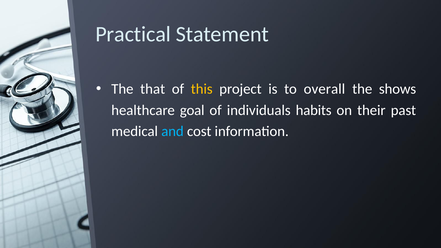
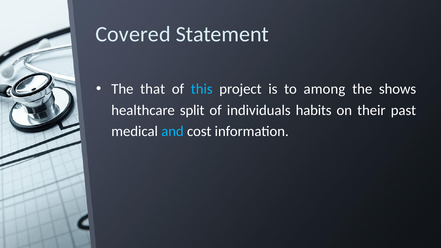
Practical: Practical -> Covered (133, 34)
this colour: yellow -> light blue (202, 89)
overall: overall -> among (324, 89)
goal: goal -> split (192, 110)
